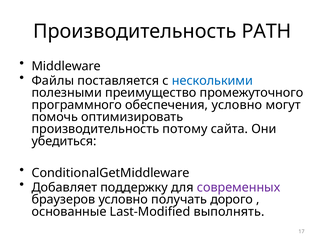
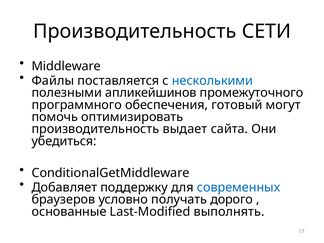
PATH: PATH -> СЕТИ (266, 31)
преимущество: преимущество -> апликейшинов (151, 93)
обеспечения условно: условно -> готовый (237, 105)
потому: потому -> выдает (185, 129)
современных colour: purple -> blue (239, 187)
